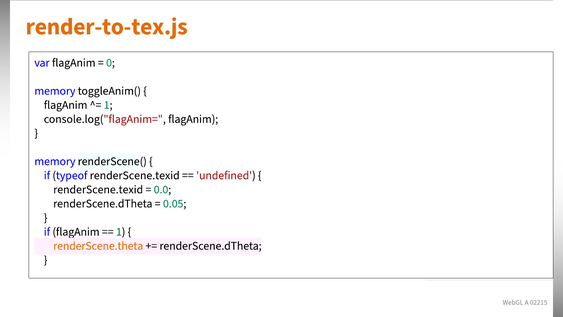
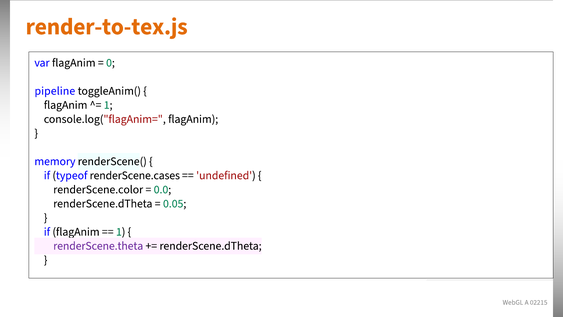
memory: memory -> pipeline (55, 91)
typeof renderScene.texid: renderScene.texid -> renderScene.cases (135, 175)
renderScene.texid: renderScene.texid -> renderScene.color (98, 189)
renderScene.theta colour: orange -> purple (98, 246)
